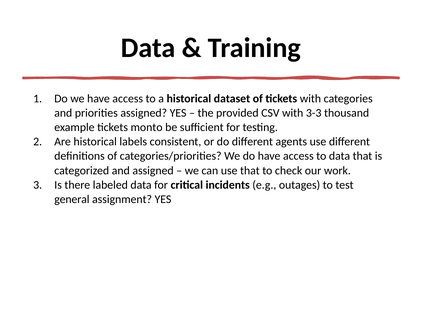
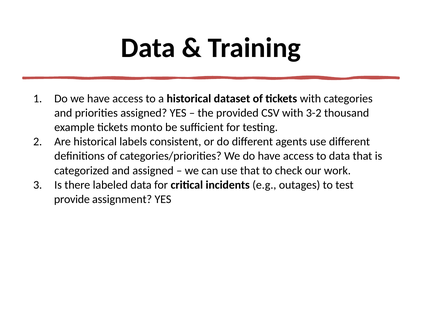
3-3: 3-3 -> 3-2 (314, 113)
general: general -> provide (72, 199)
